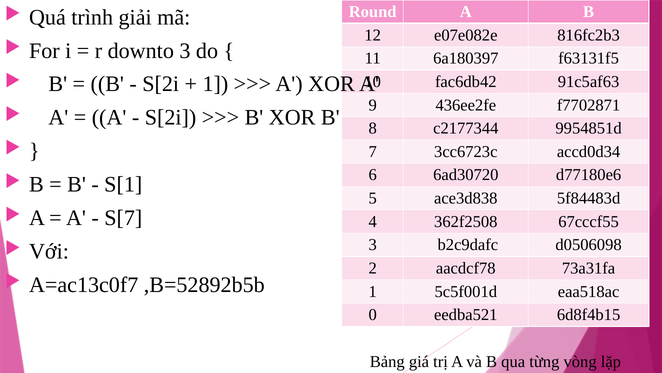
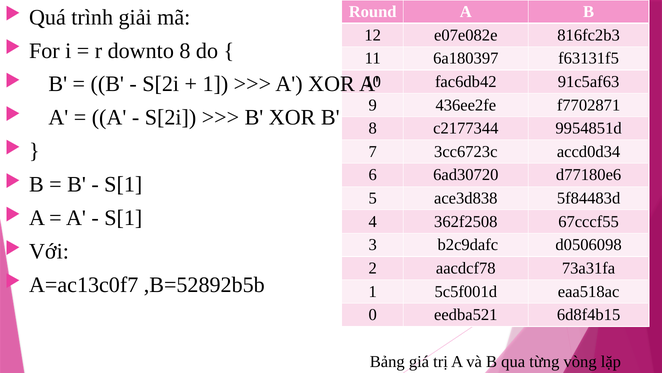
downto 3: 3 -> 8 (185, 51)
S[7: S[7 -> S[1 (123, 218)
